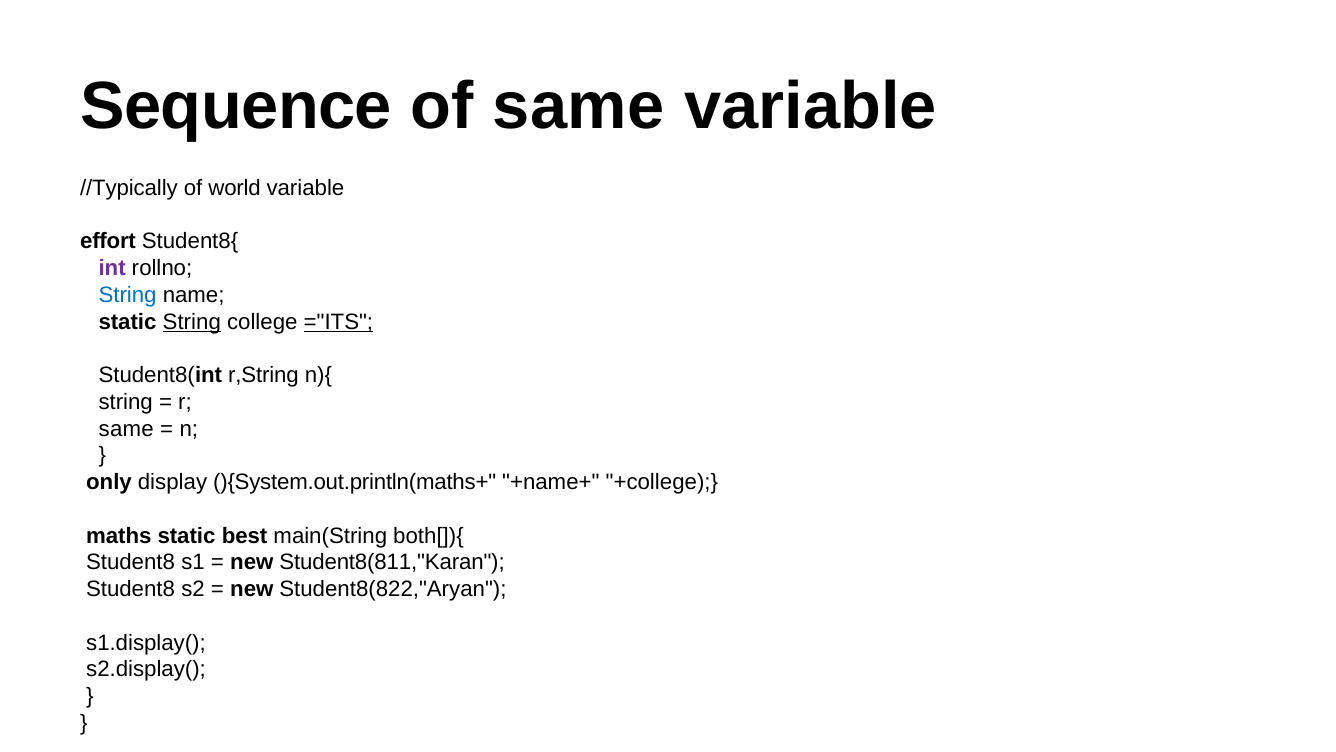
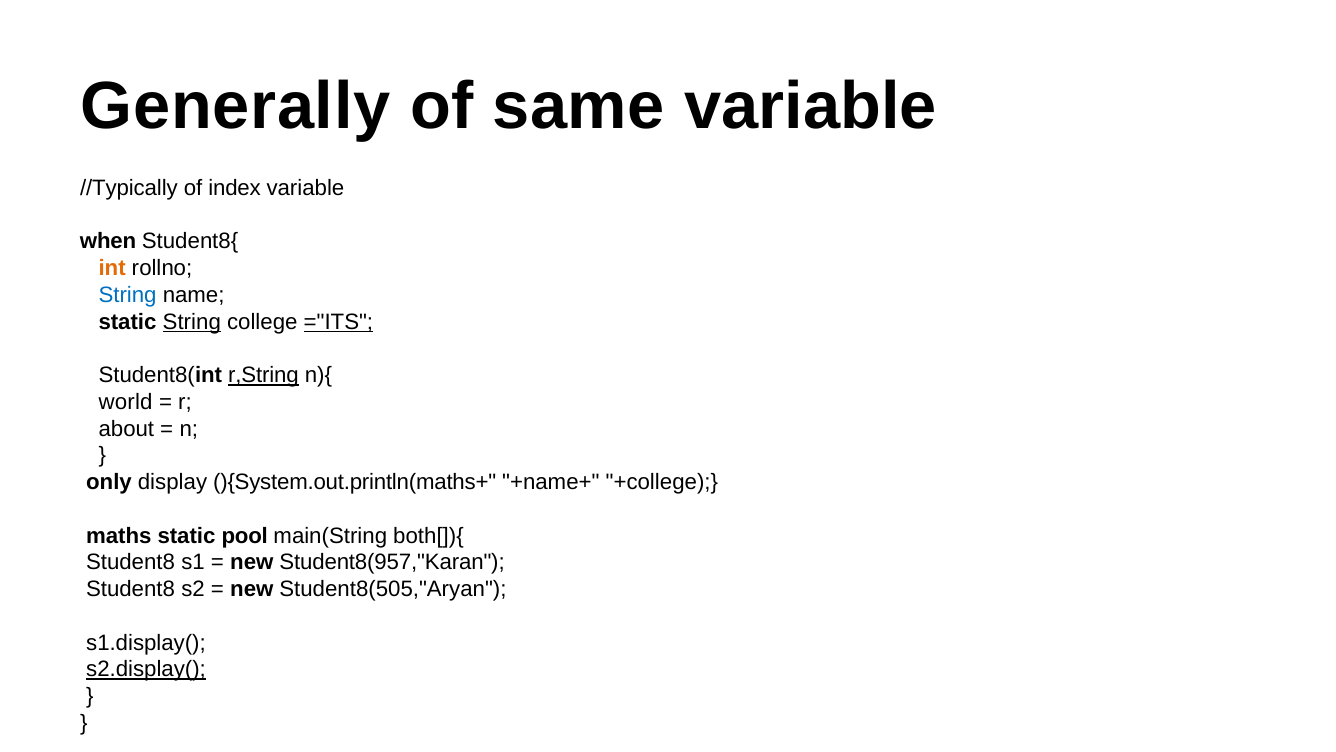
Sequence: Sequence -> Generally (236, 107)
world: world -> index (235, 188)
effort: effort -> when (108, 241)
int colour: purple -> orange (112, 268)
r,String underline: none -> present (263, 375)
string: string -> world (126, 402)
same: same -> about (126, 428)
best: best -> pool (245, 535)
Student8(811,"Karan: Student8(811,"Karan -> Student8(957,"Karan (392, 562)
Student8(822,"Aryan: Student8(822,"Aryan -> Student8(505,"Aryan (393, 589)
s2.display( underline: none -> present (146, 669)
